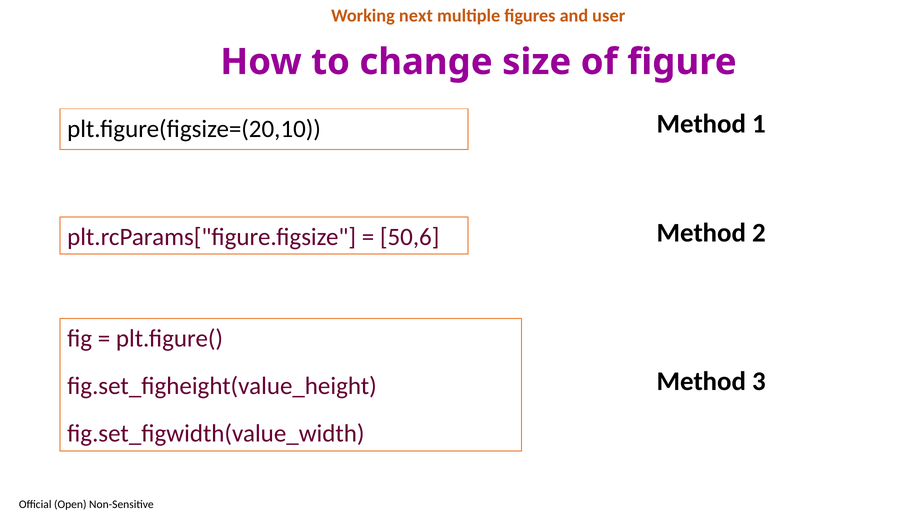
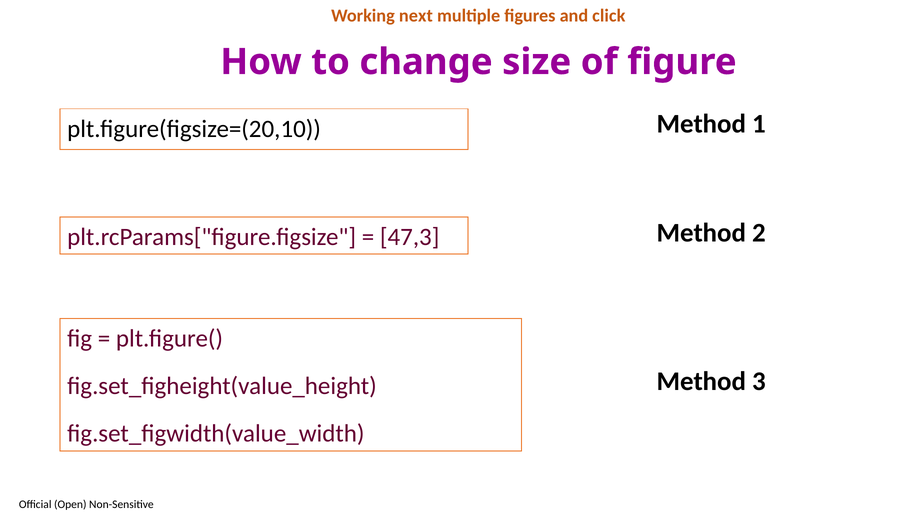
user: user -> click (609, 16)
50,6: 50,6 -> 47,3 (410, 237)
